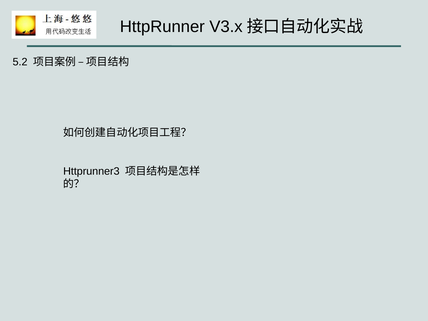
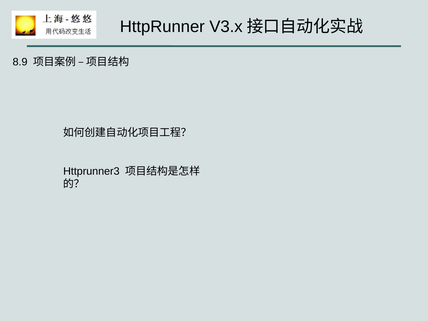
5.2: 5.2 -> 8.9 (20, 62)
